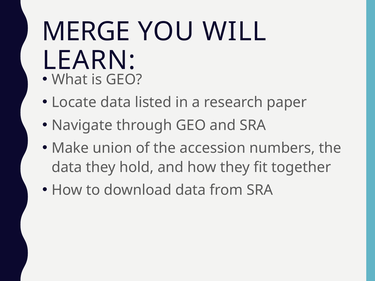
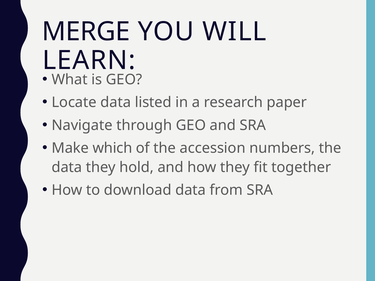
union: union -> which (113, 148)
